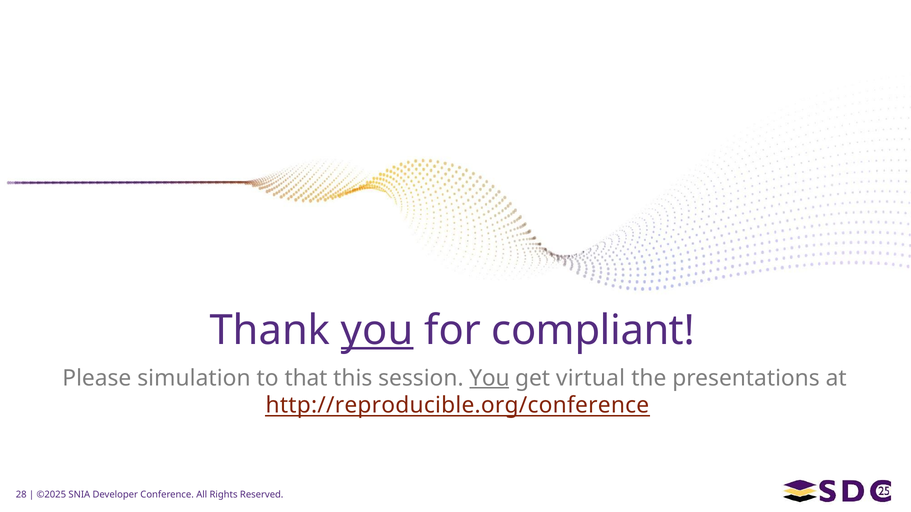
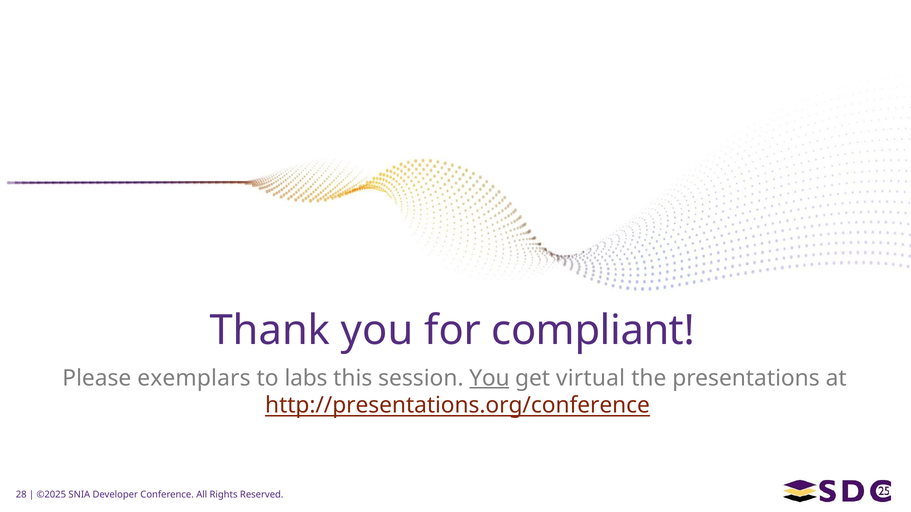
you underline: present -> none (377, 331)
simulation: simulation -> exemplars (194, 378)
that: that -> labs (306, 378)
http://reproducible.org/conference: http://reproducible.org/conference -> http://presentations.org/conference (458, 406)
